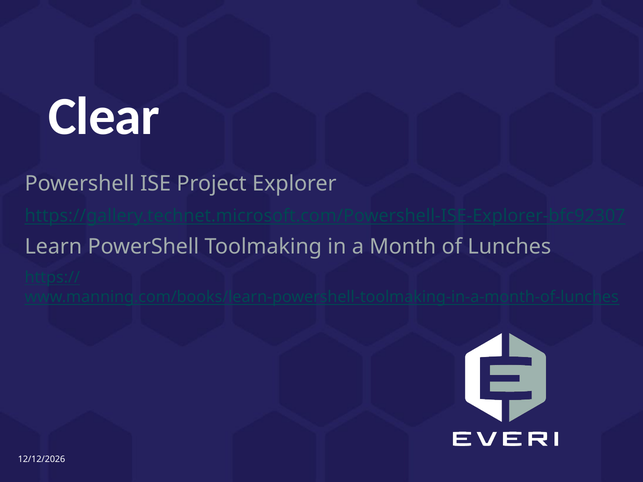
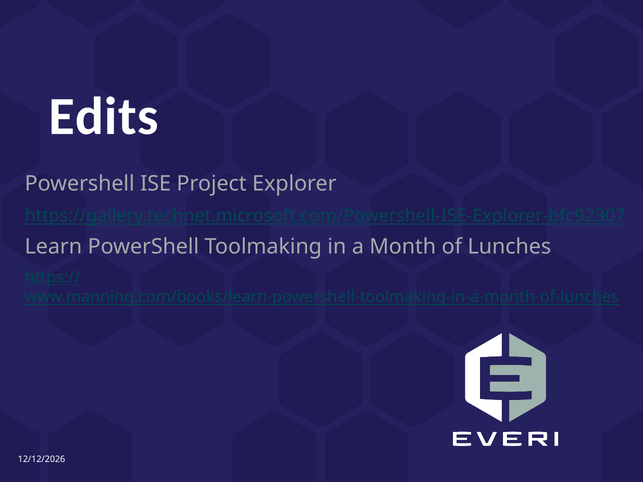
Clear: Clear -> Edits (104, 117)
